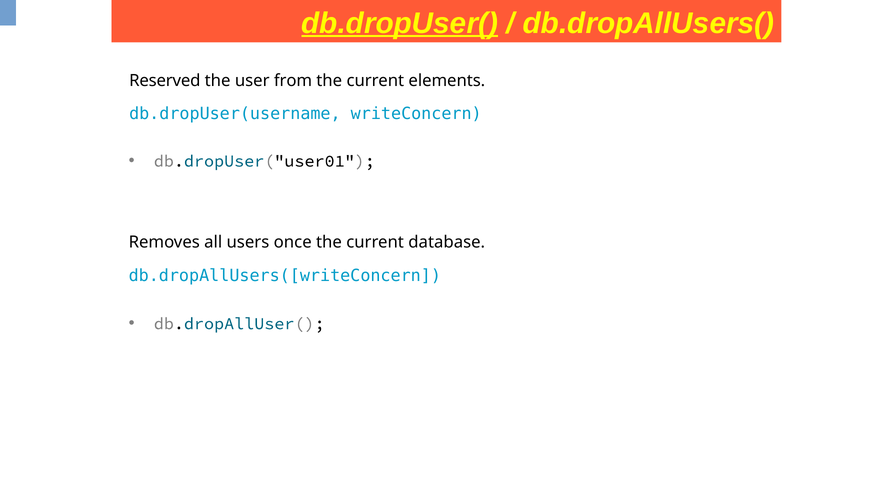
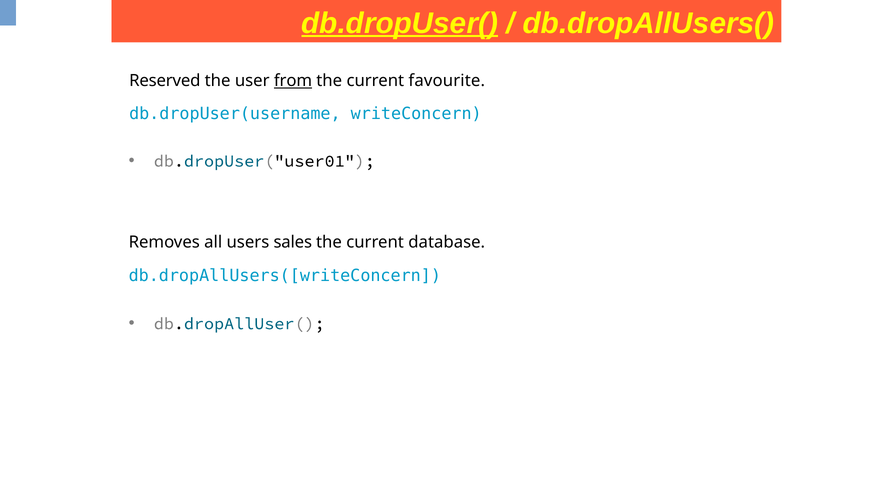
from underline: none -> present (293, 81)
elements: elements -> favourite (447, 81)
once: once -> sales (293, 242)
